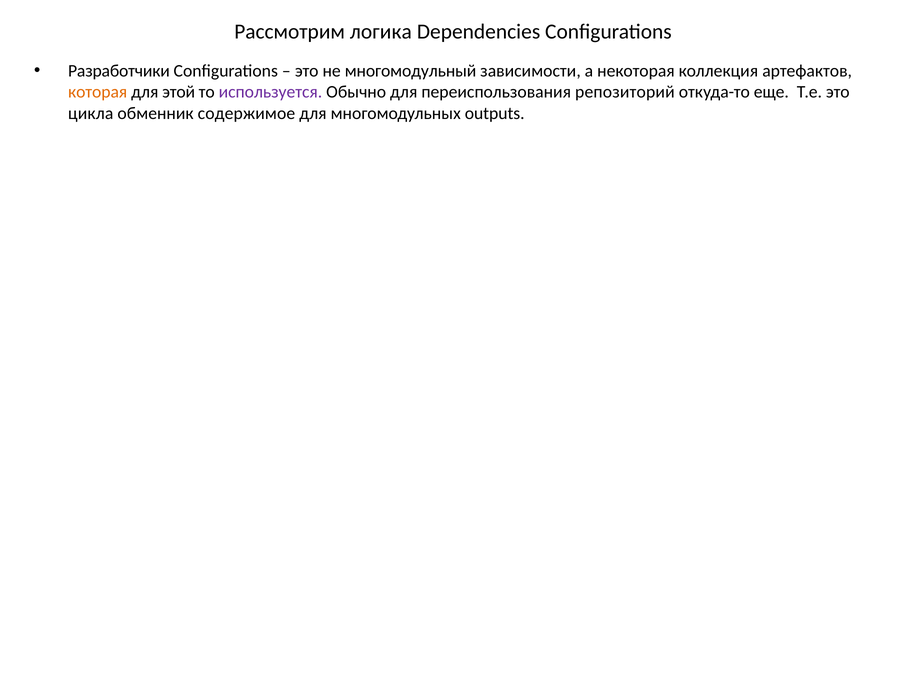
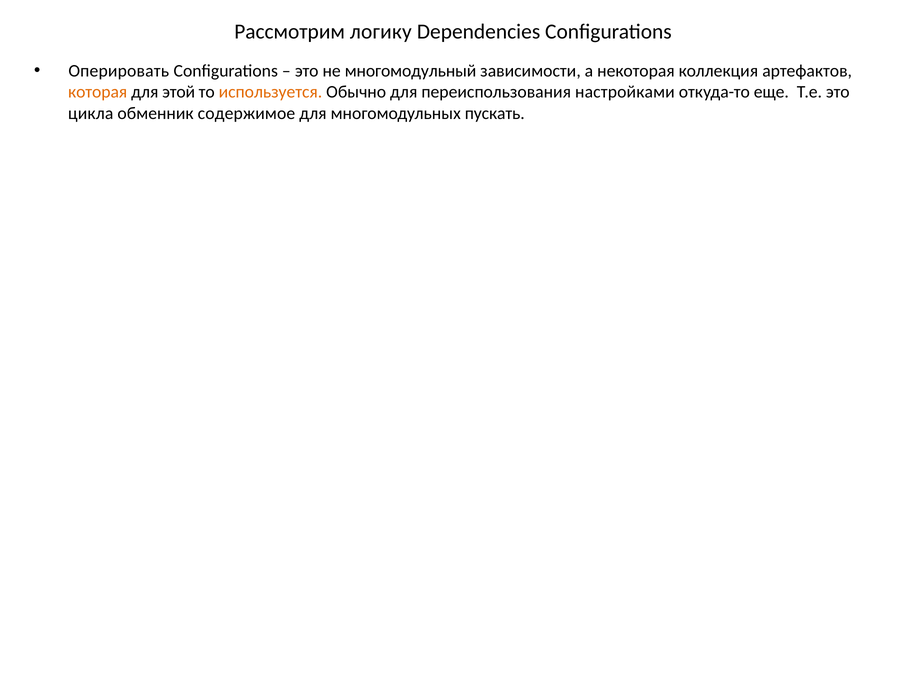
логика: логика -> логику (381, 32)
Разработчики: Разработчики -> Оперировать (119, 71)
используется colour: purple -> orange (270, 92)
репозиторий: репозиторий -> настройками (625, 92)
outputs: outputs -> пускать (495, 113)
